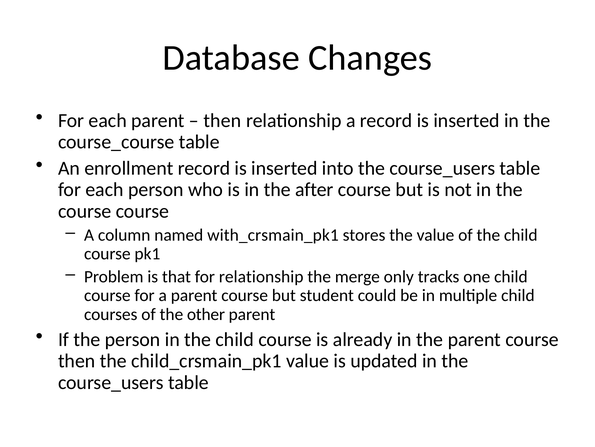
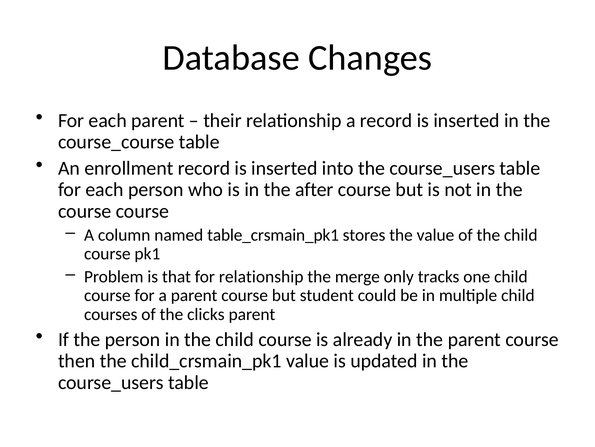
then: then -> their (223, 120)
with_crsmain_pk1: with_crsmain_pk1 -> table_crsmain_pk1 (273, 235)
other: other -> clicks (206, 314)
